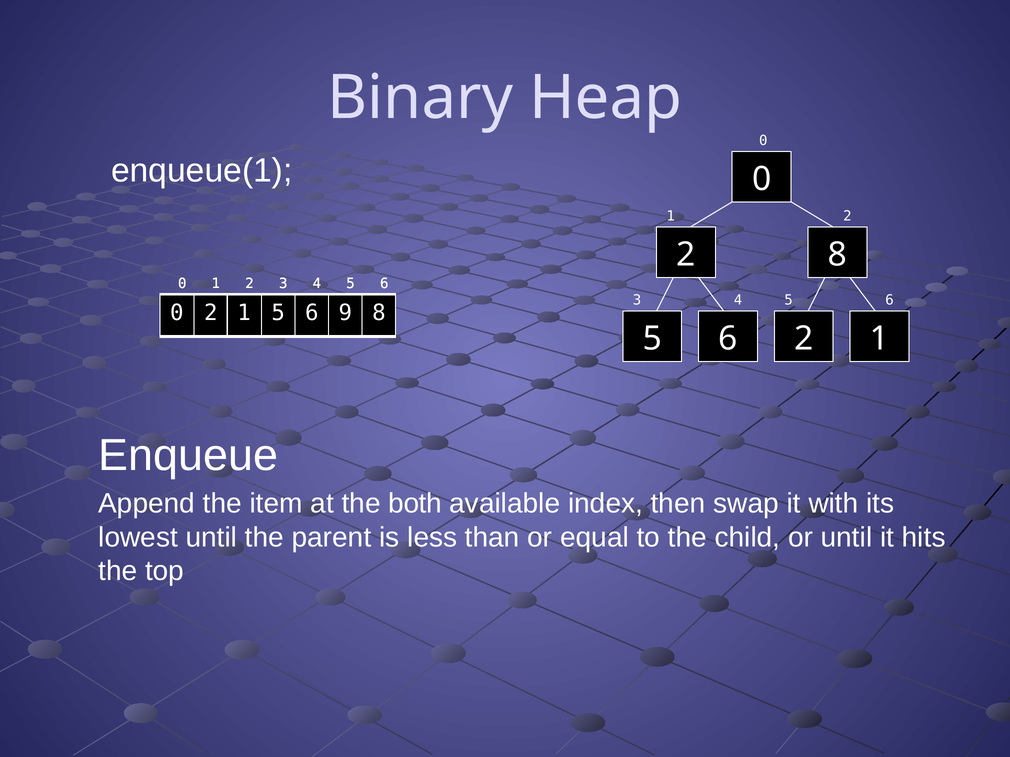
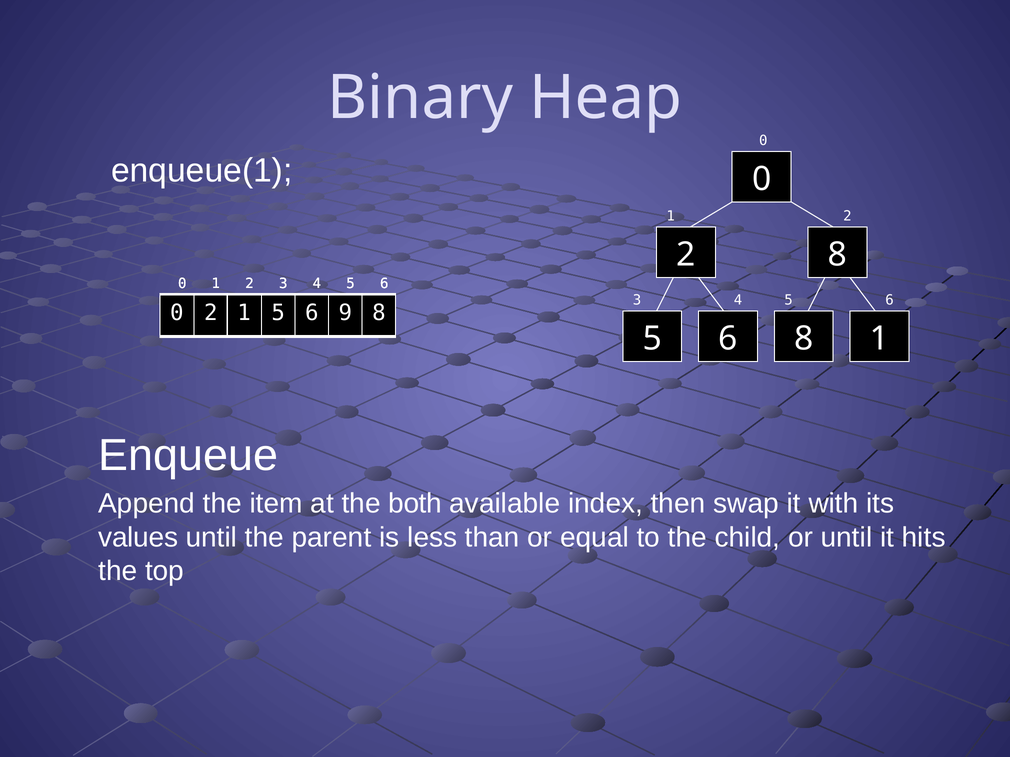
6 2: 2 -> 8 (804, 339)
lowest: lowest -> values (138, 538)
